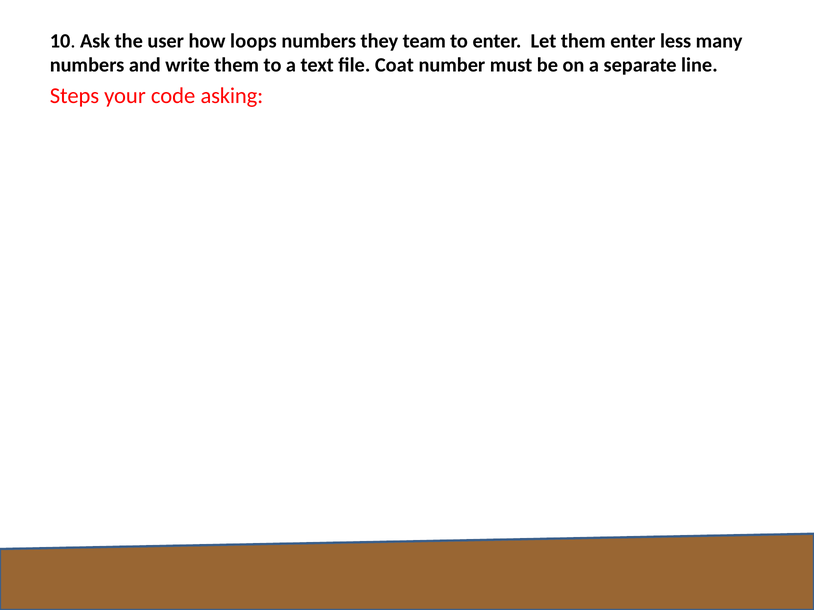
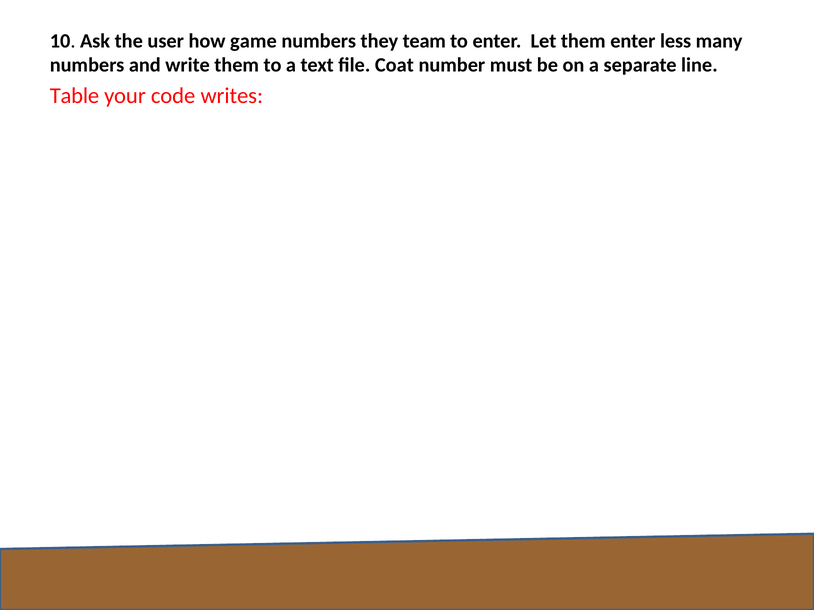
loops: loops -> game (253, 41)
Steps: Steps -> Table (74, 96)
asking: asking -> writes (232, 96)
